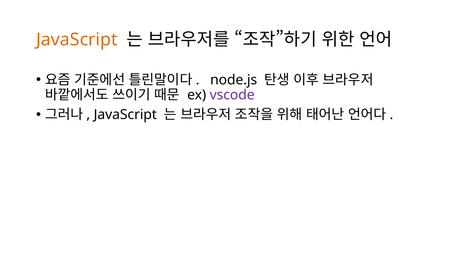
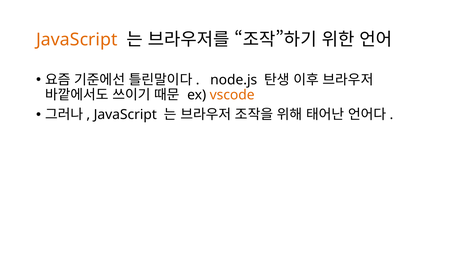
vscode colour: purple -> orange (232, 95)
